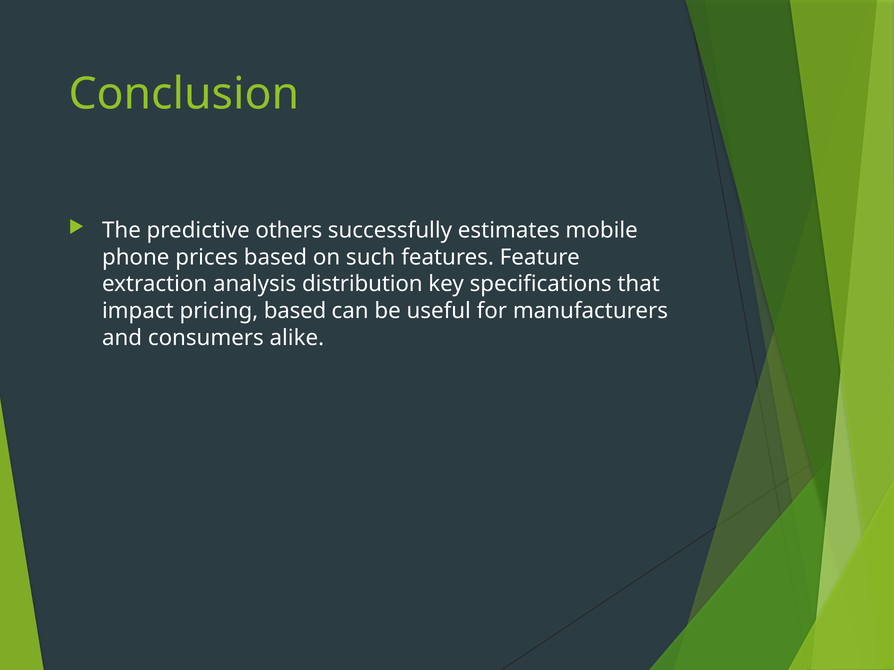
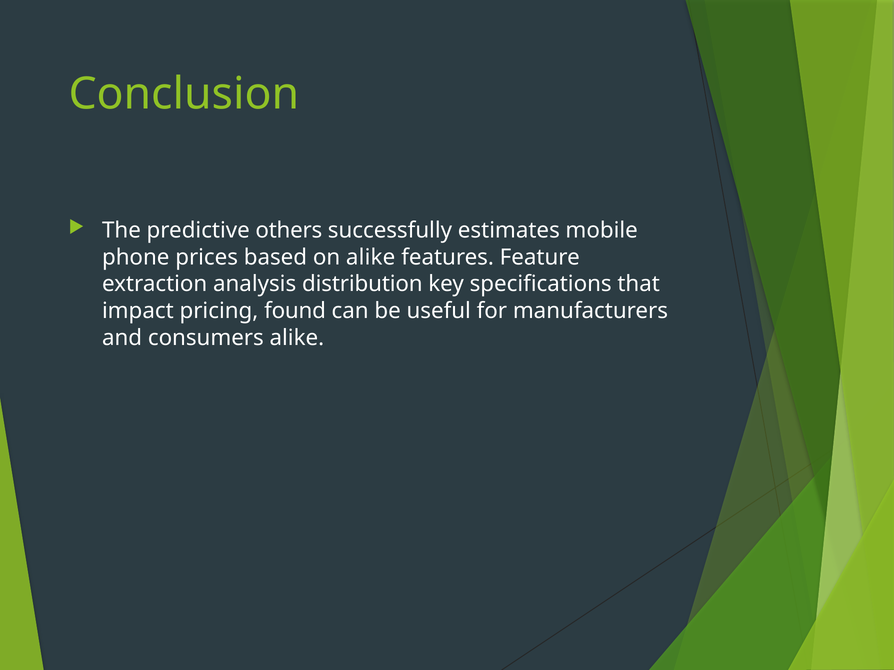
on such: such -> alike (371, 258)
pricing based: based -> found (295, 311)
